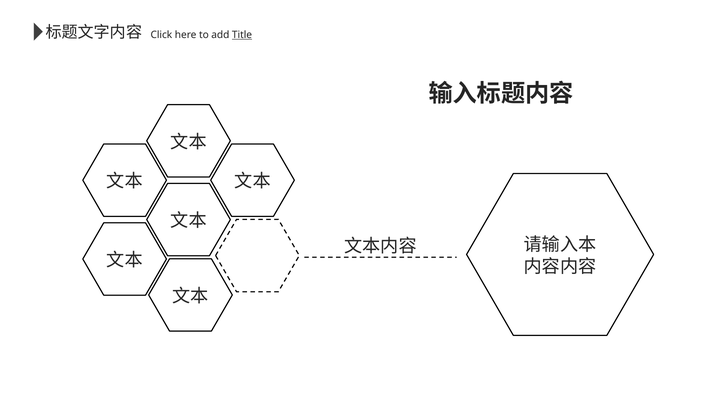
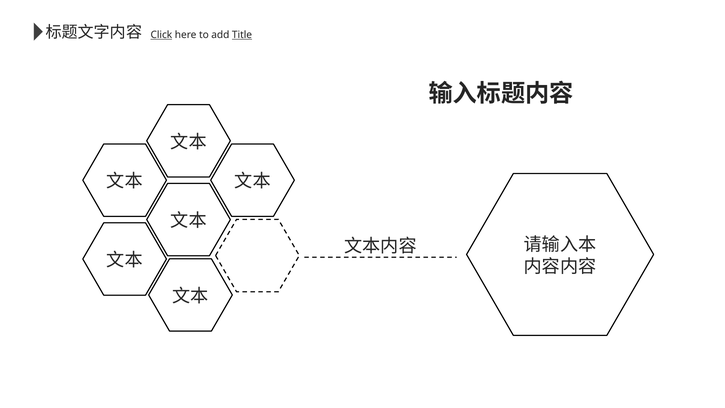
Click underline: none -> present (161, 35)
